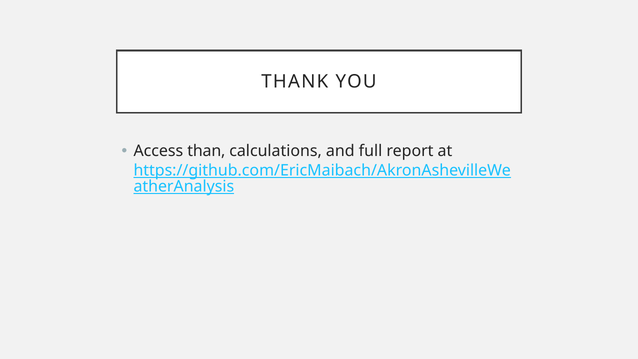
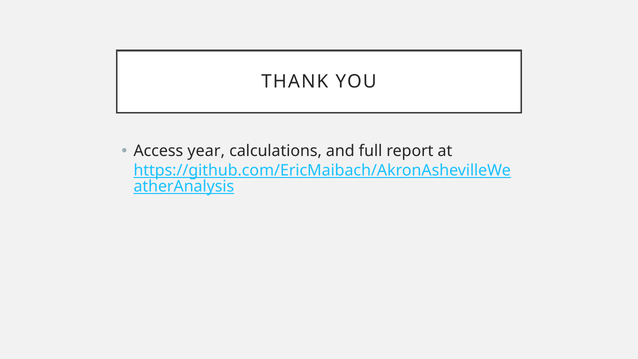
than: than -> year (206, 151)
